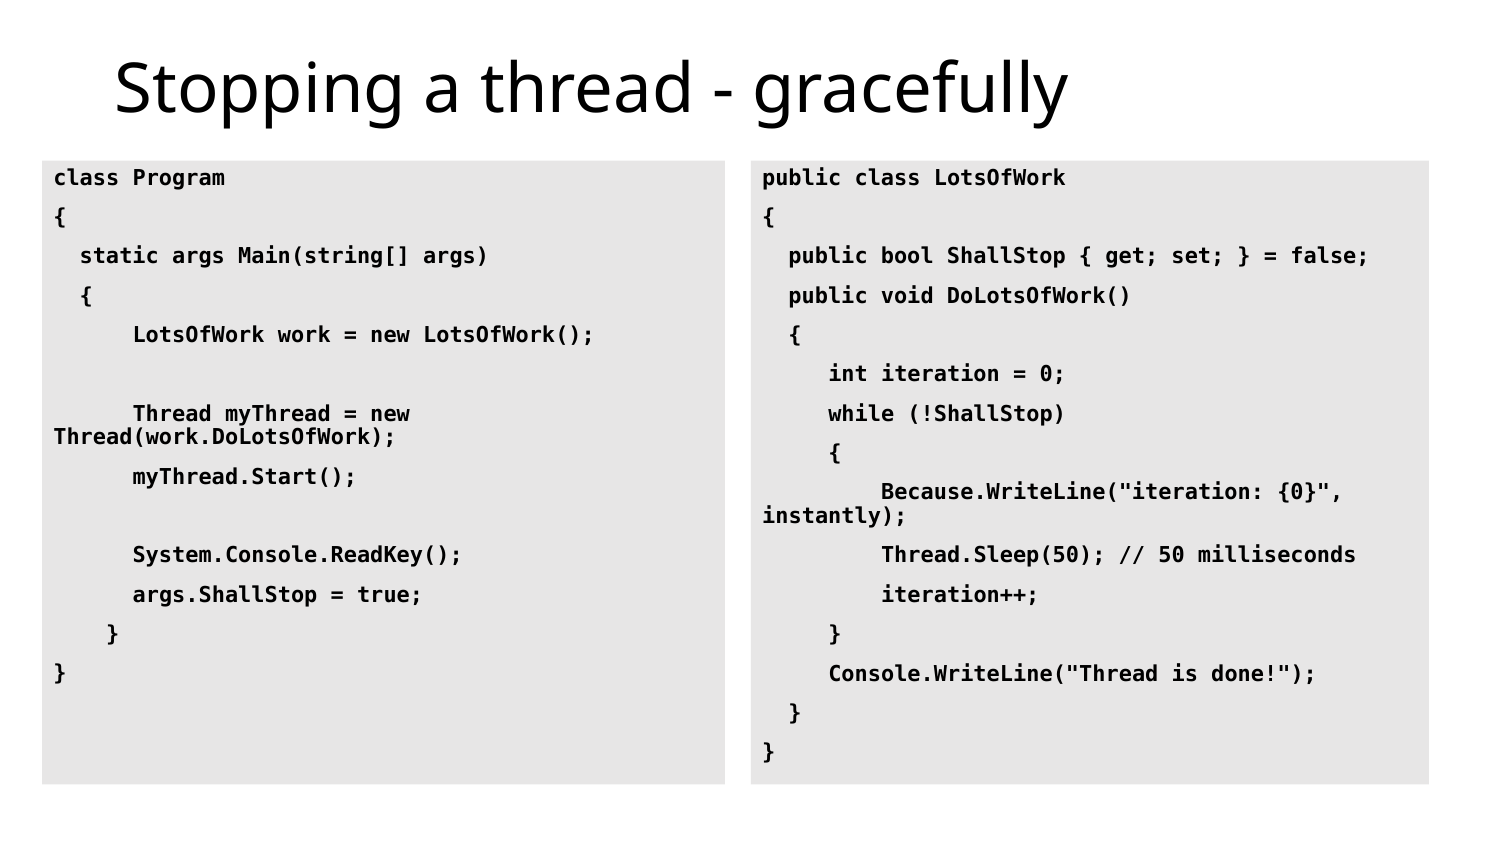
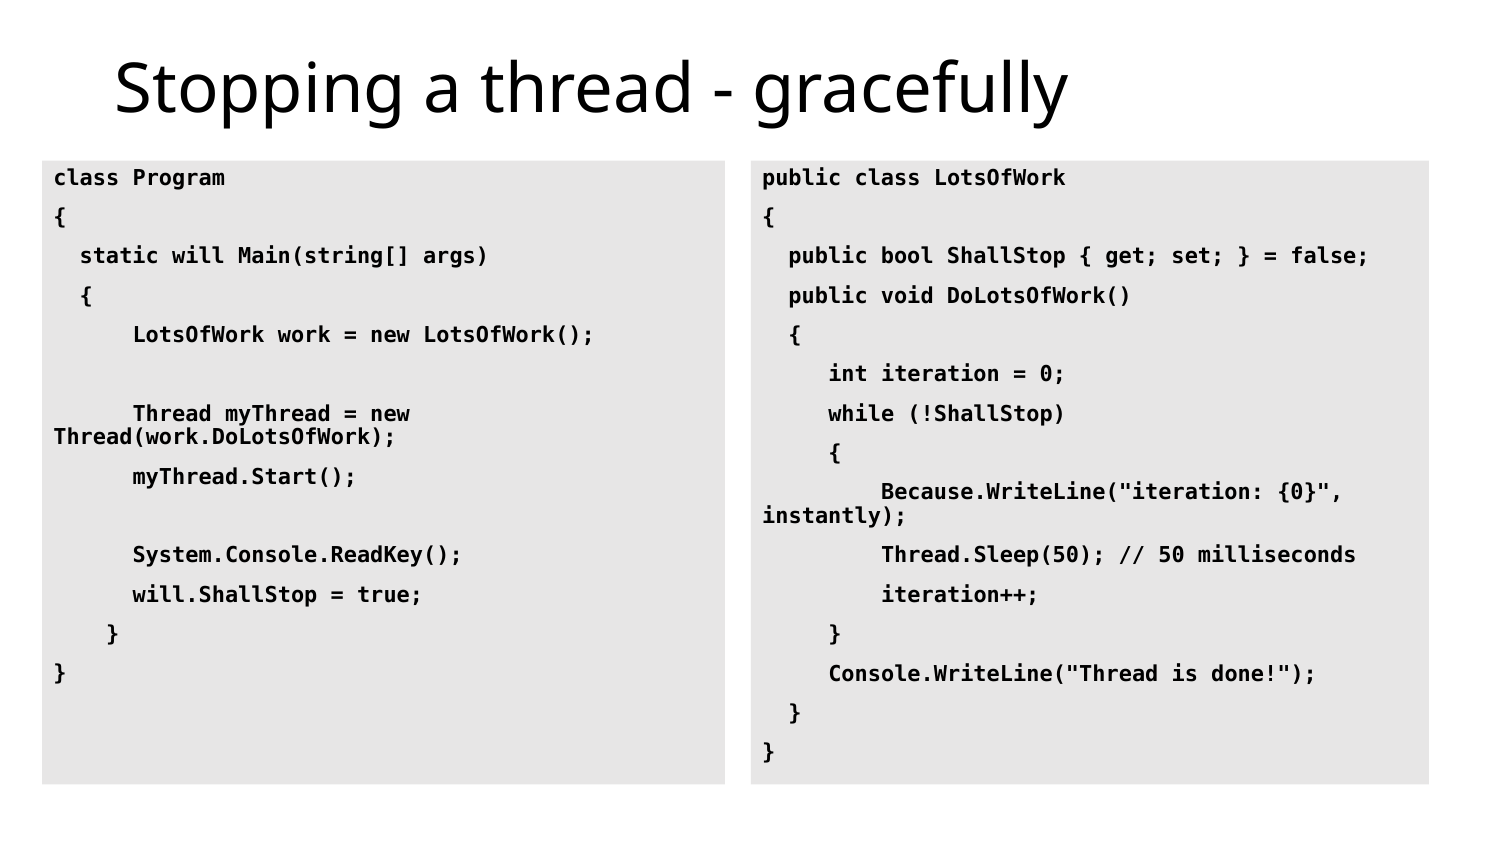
static args: args -> will (199, 257)
args.ShallStop: args.ShallStop -> will.ShallStop (225, 595)
